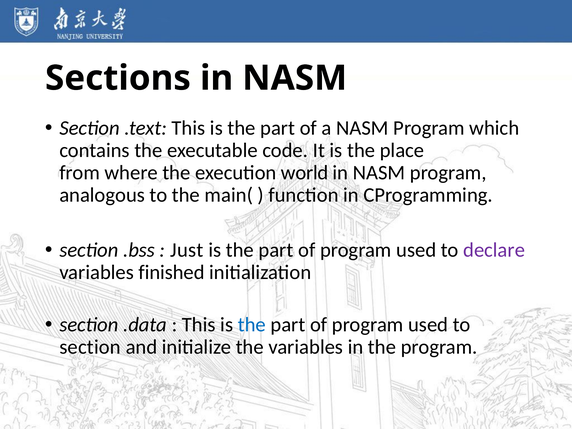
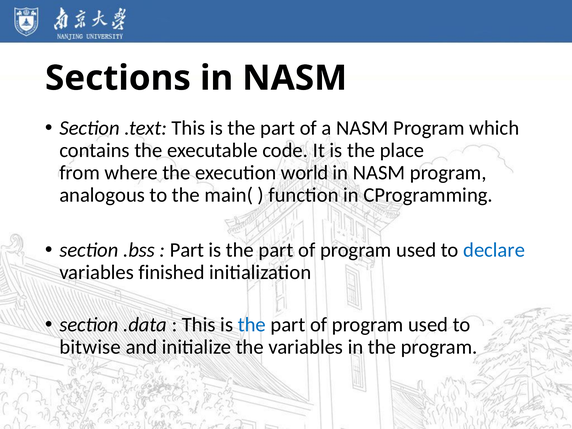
Just: Just -> Part (187, 250)
declare colour: purple -> blue (494, 250)
section: section -> bitwise (90, 347)
